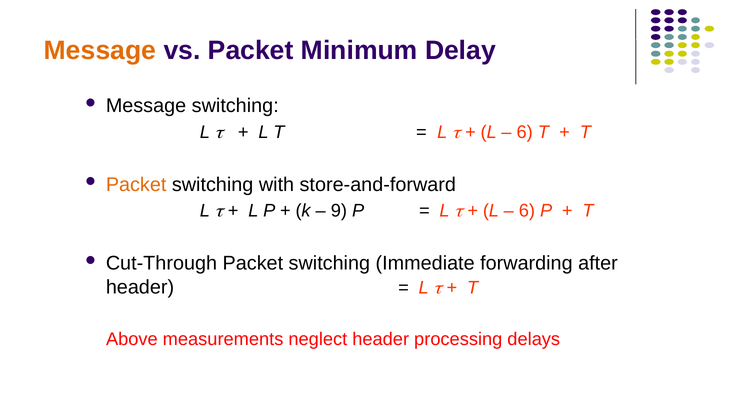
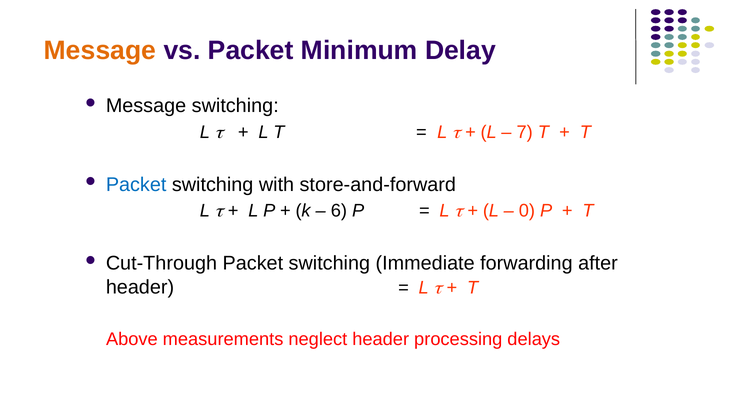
6: 6 -> 7 (525, 132)
Packet colour: orange -> blue (136, 184)
9: 9 -> 6 (339, 211)
6: 6 -> 0 (527, 211)
